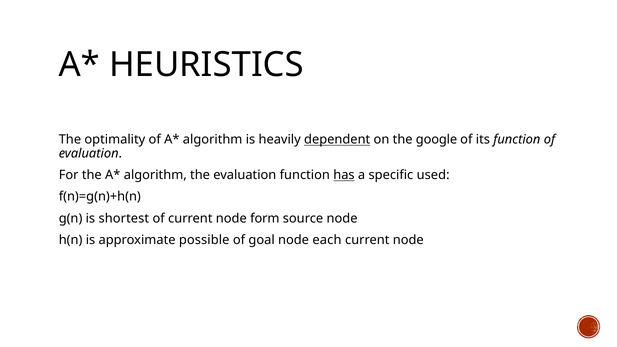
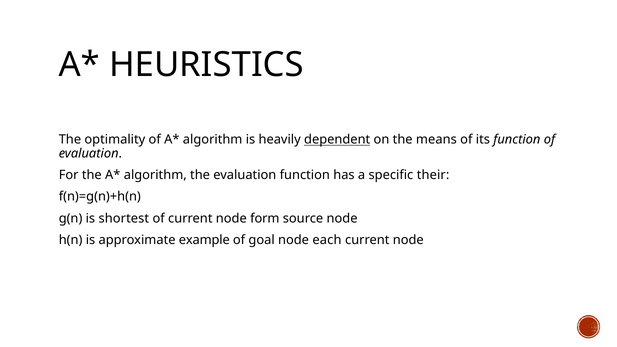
google: google -> means (436, 140)
has underline: present -> none (344, 175)
used: used -> their (433, 175)
possible: possible -> example (204, 240)
